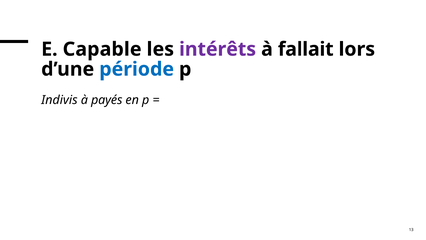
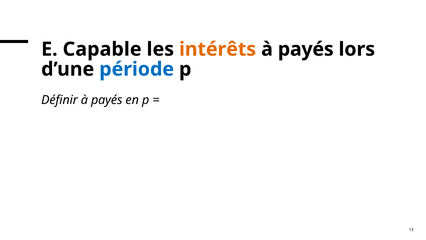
intérêts colour: purple -> orange (218, 49)
fallait: fallait -> payés (306, 49)
Indivis: Indivis -> Définir (59, 100)
